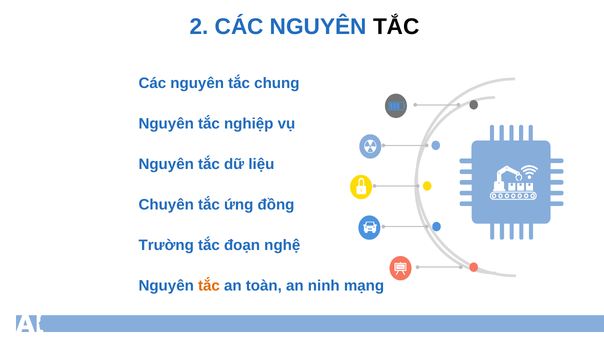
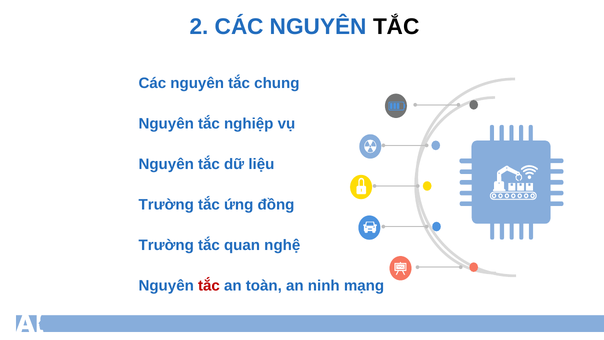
Chuyên: Chuyên -> Trường (166, 205)
đoạn: đoạn -> quan (242, 245)
tắc colour: orange -> red (209, 285)
